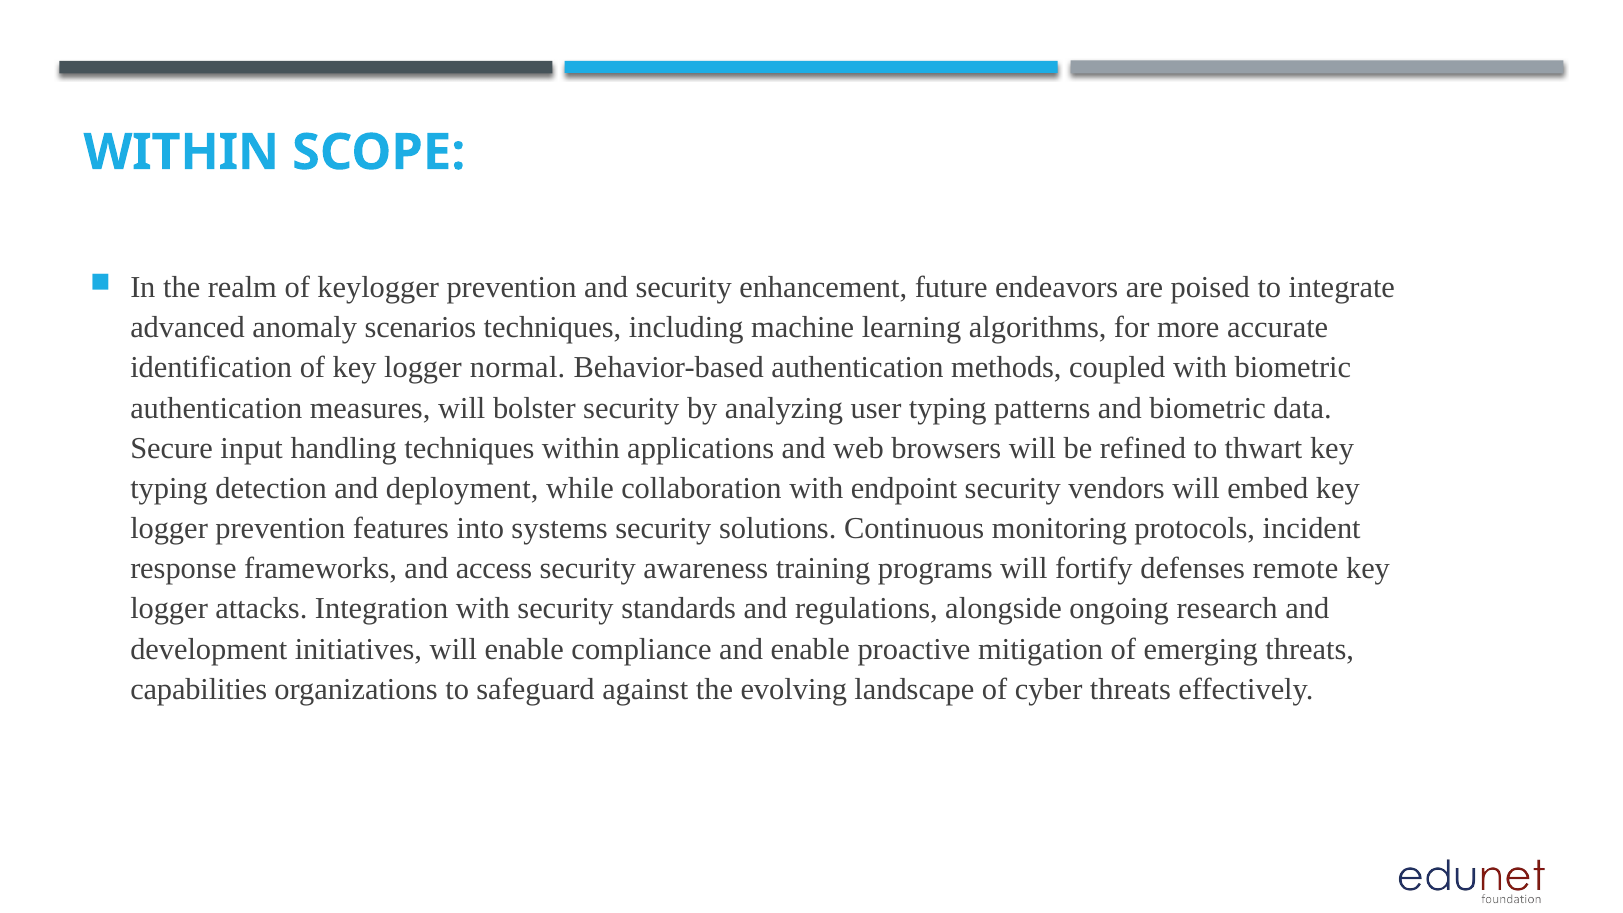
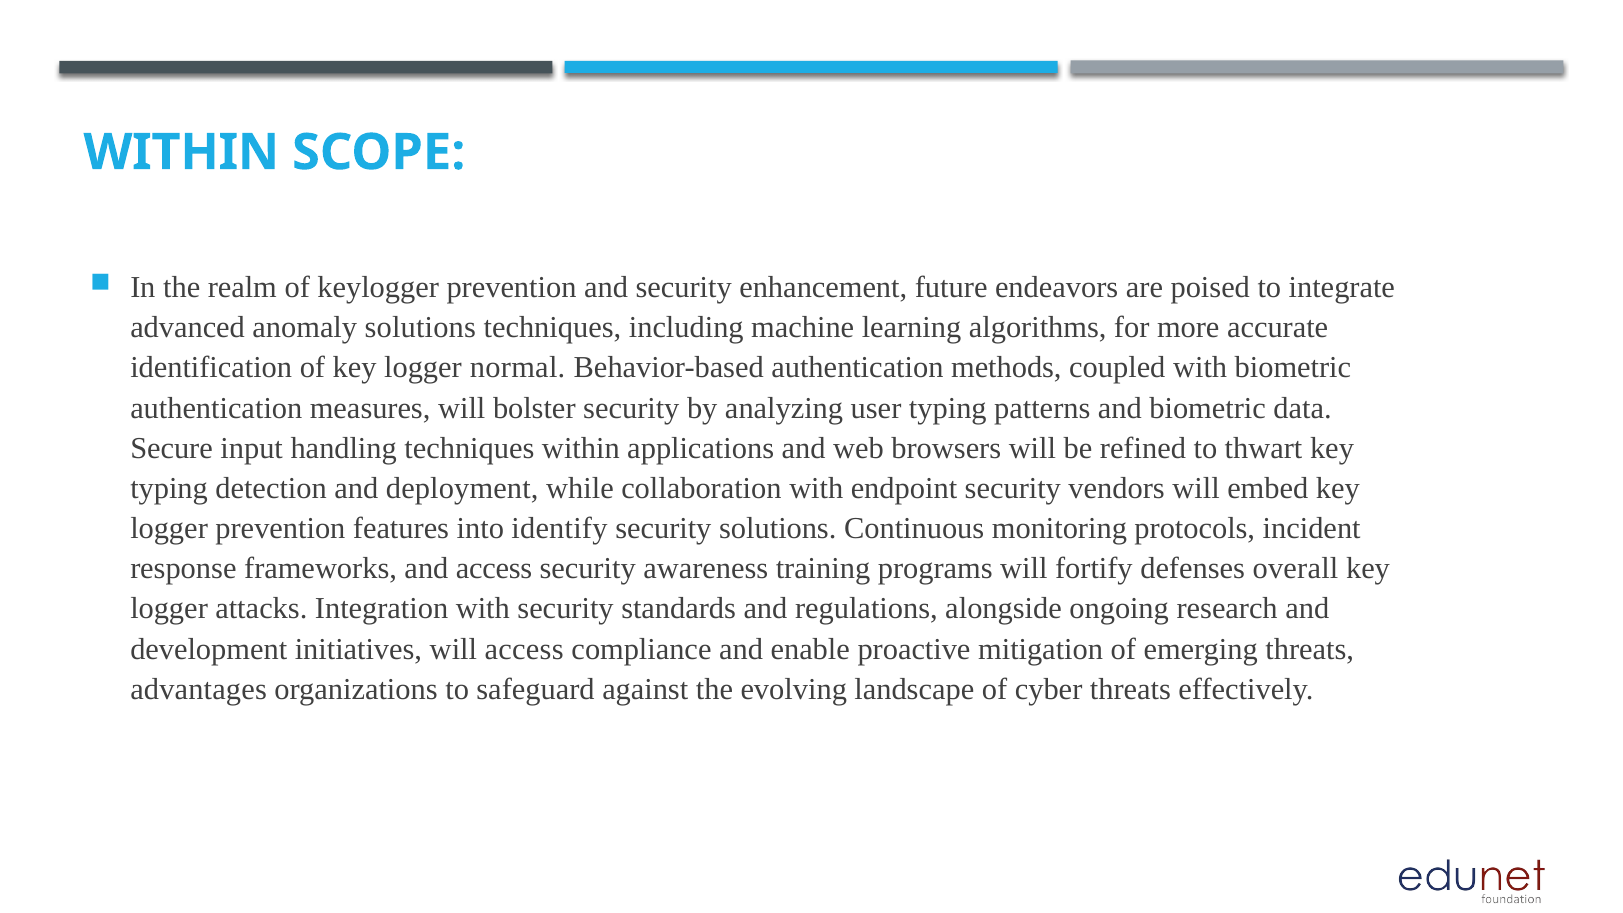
anomaly scenarios: scenarios -> solutions (420, 328)
systems: systems -> identify (560, 528)
remote: remote -> overall (1295, 569)
will enable: enable -> access (524, 649)
capabilities: capabilities -> advantages (199, 689)
